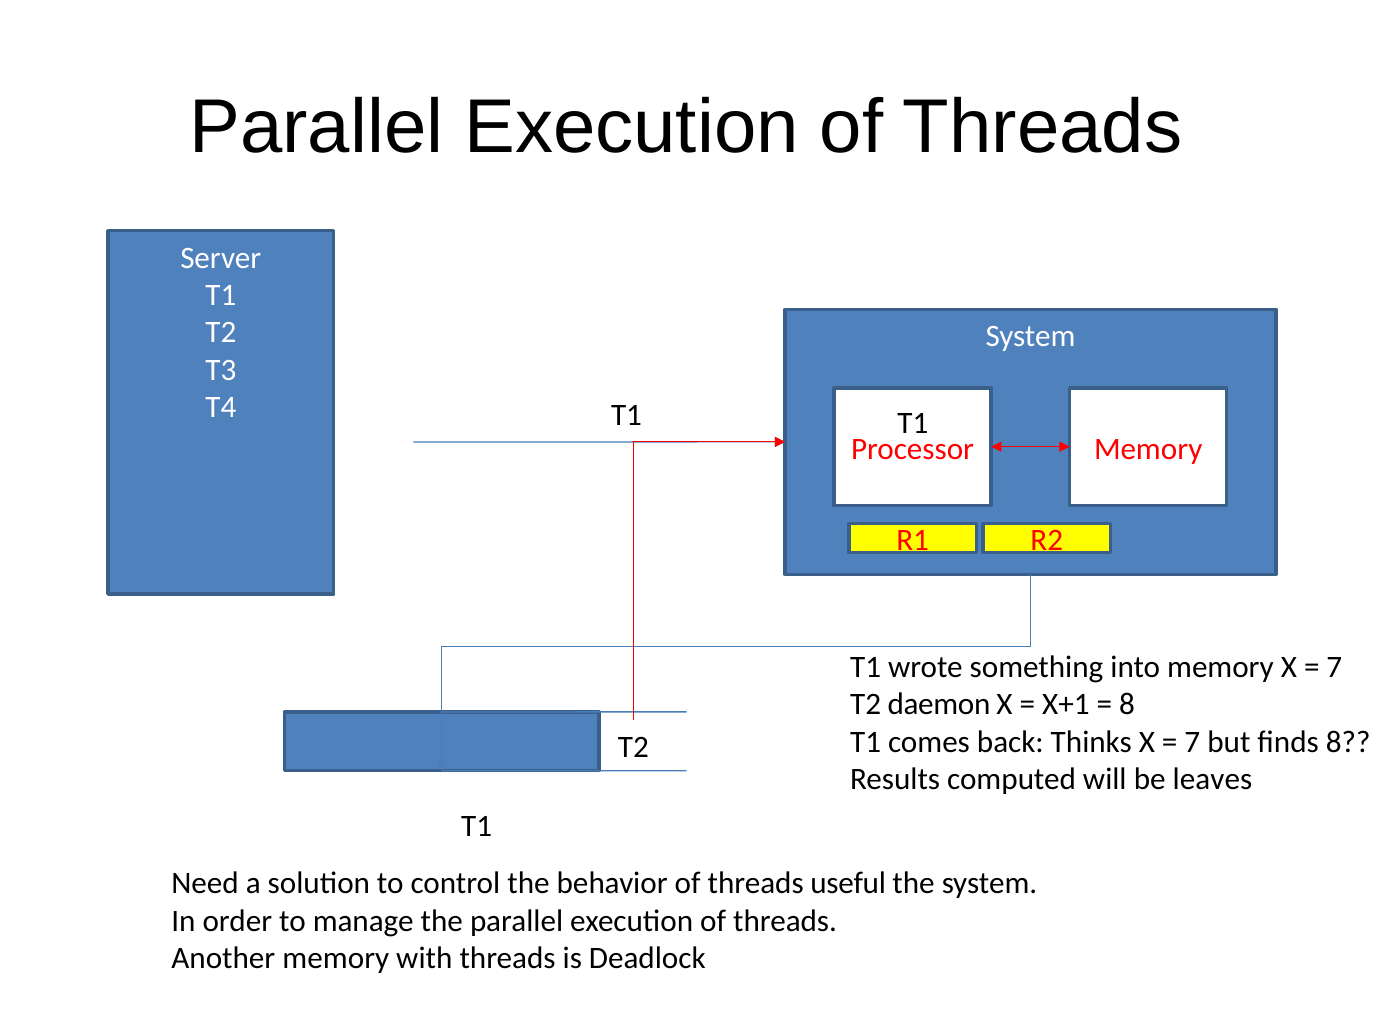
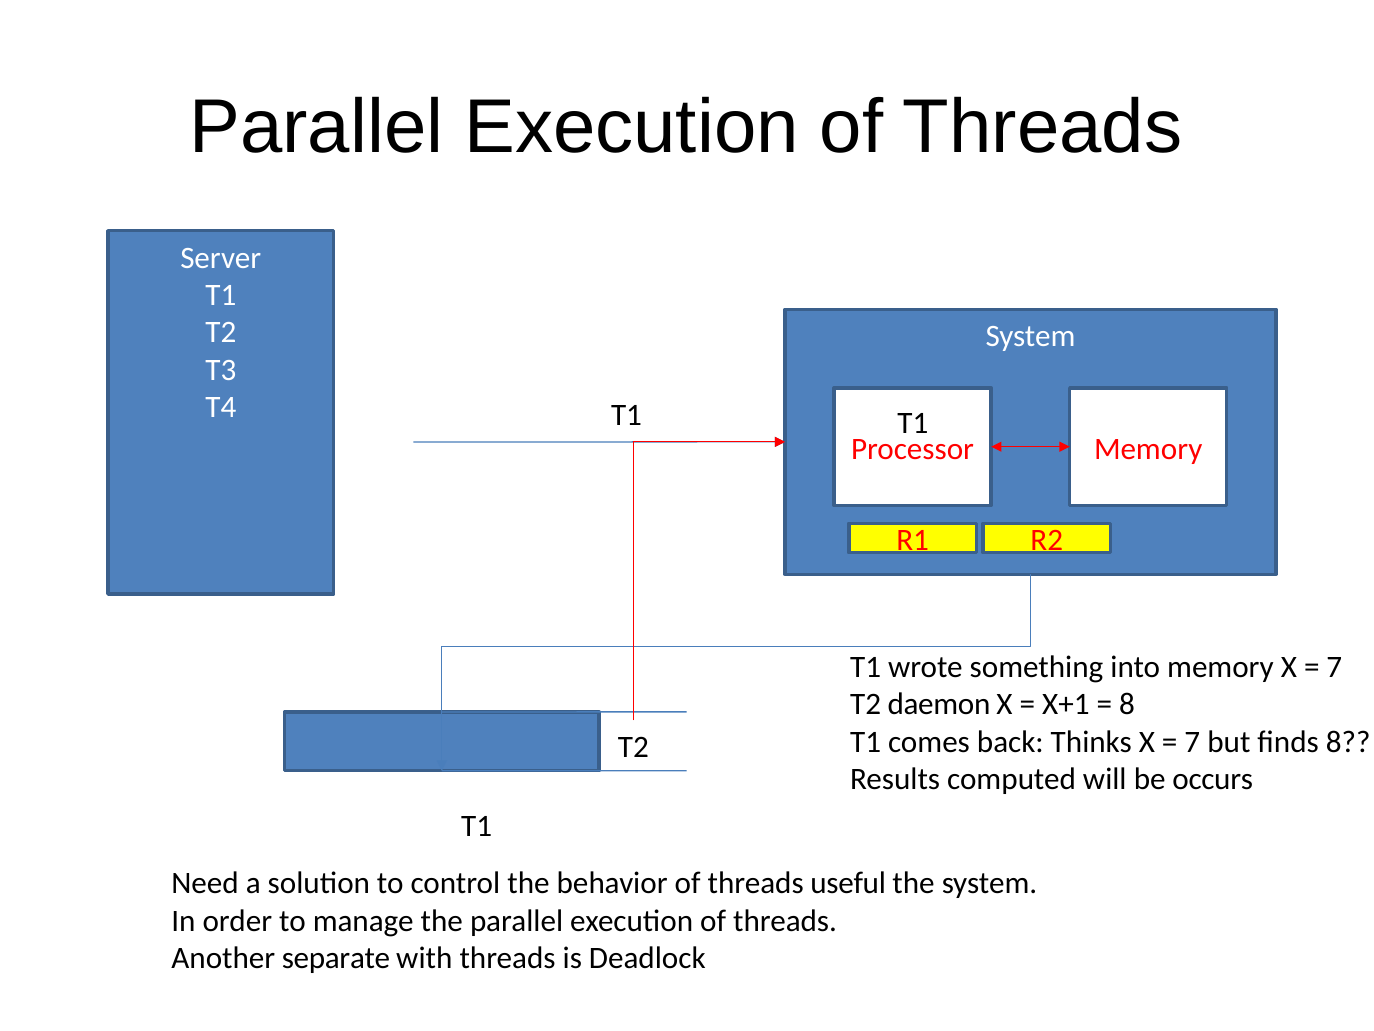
leaves: leaves -> occurs (1213, 779)
Another memory: memory -> separate (336, 958)
